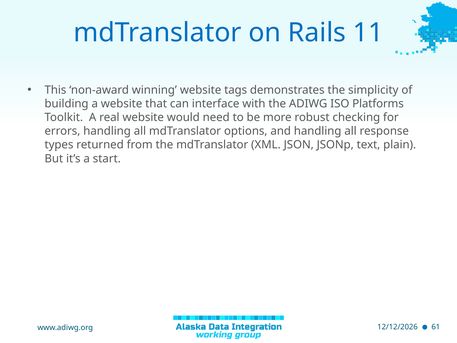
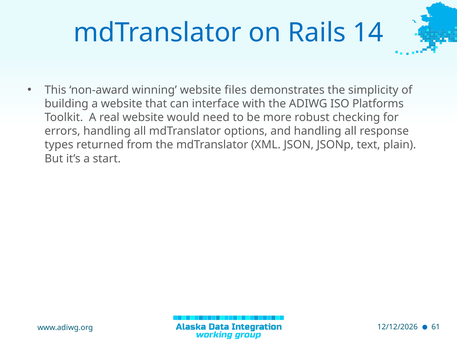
11: 11 -> 14 (368, 33)
tags: tags -> files (236, 90)
